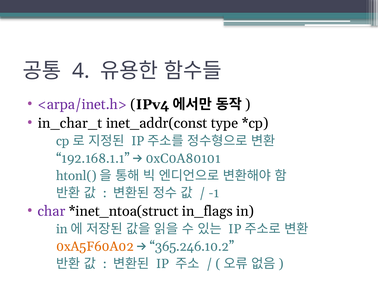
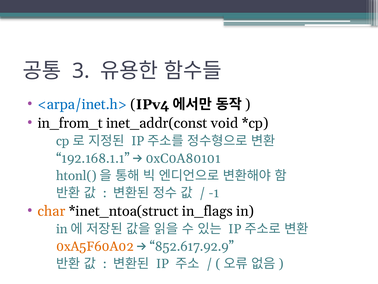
4: 4 -> 3 (81, 71)
<arpa/inet.h> colour: purple -> blue (82, 104)
in_char_t: in_char_t -> in_from_t (70, 123)
type: type -> void (225, 123)
char colour: purple -> orange (52, 211)
365.246.10.2: 365.246.10.2 -> 852.617.92.9 (192, 246)
